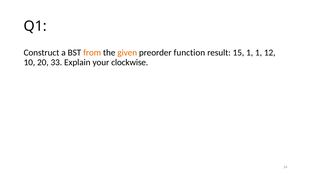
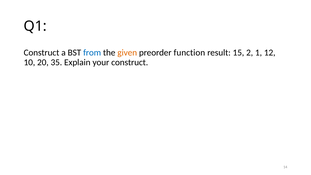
from colour: orange -> blue (92, 53)
15 1: 1 -> 2 (250, 53)
33: 33 -> 35 (56, 62)
your clockwise: clockwise -> construct (130, 62)
